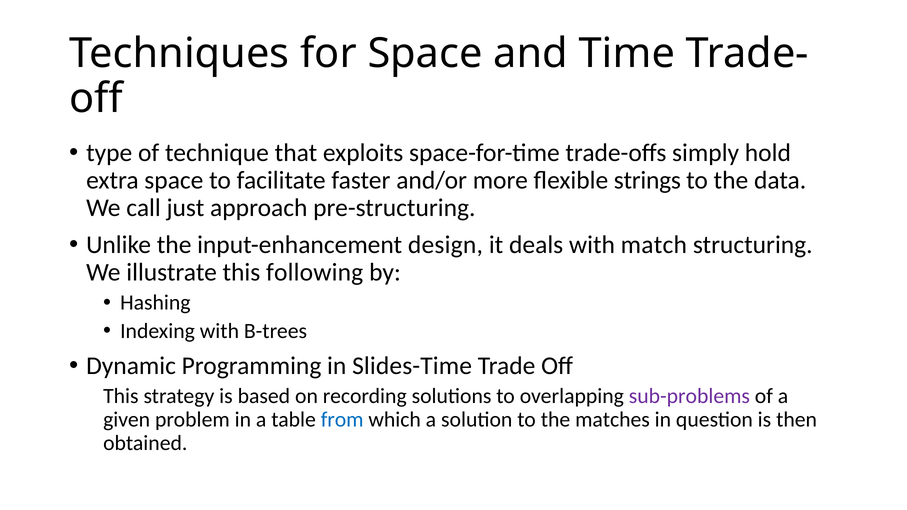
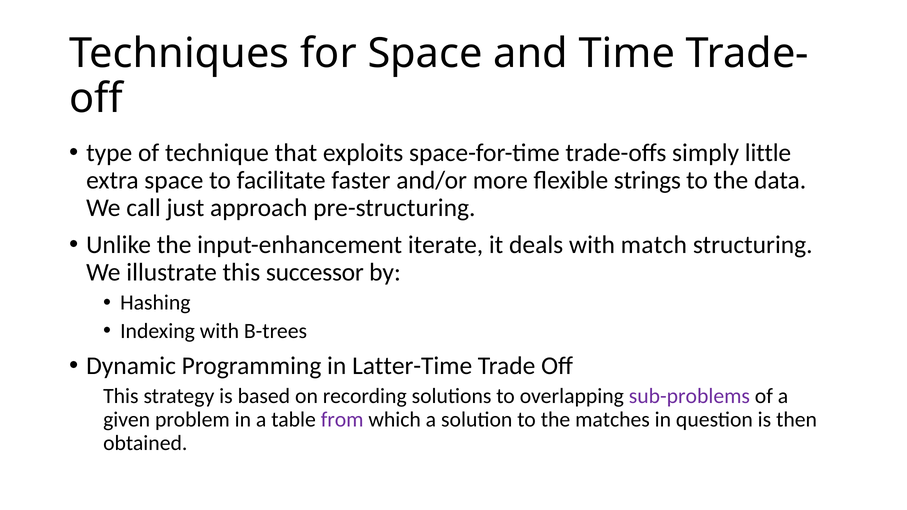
hold: hold -> little (768, 153)
design: design -> iterate (446, 245)
following: following -> successor (315, 273)
Slides-Time: Slides-Time -> Latter-Time (412, 366)
from colour: blue -> purple (342, 420)
